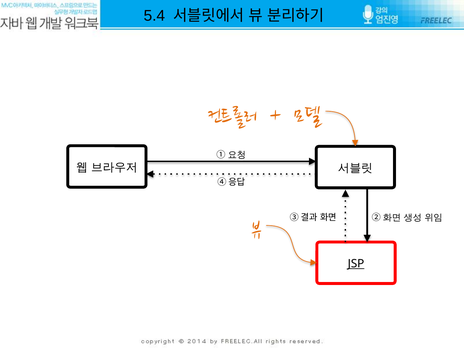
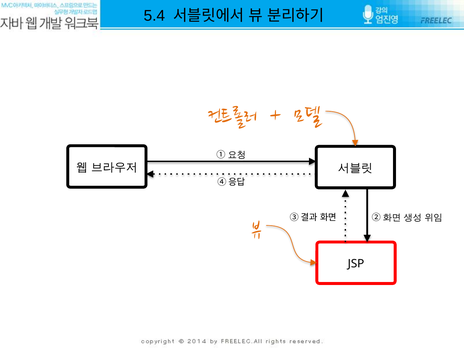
JSP underline: present -> none (356, 264)
